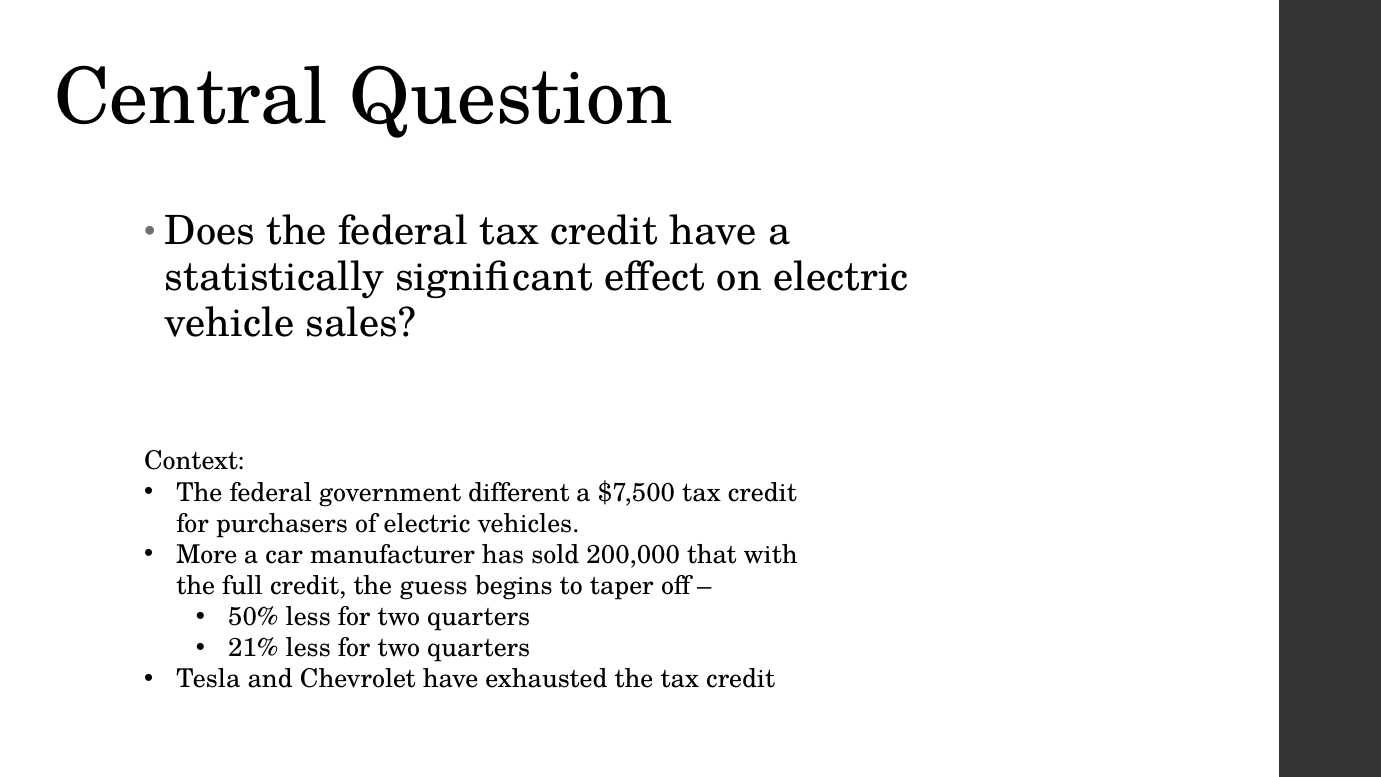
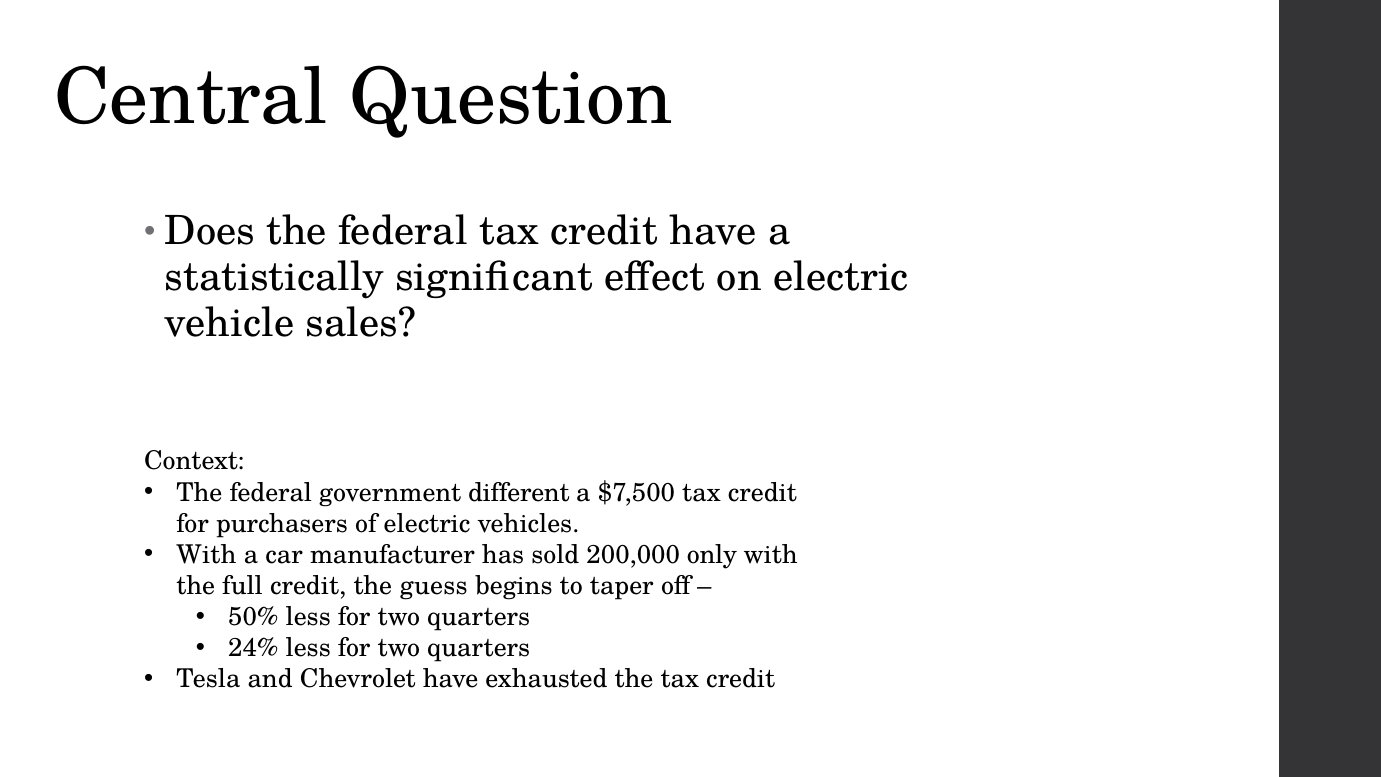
More: More -> With (206, 555)
that: that -> only (712, 555)
21%: 21% -> 24% (253, 648)
